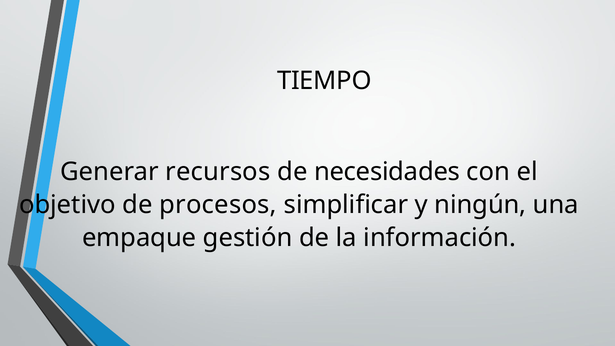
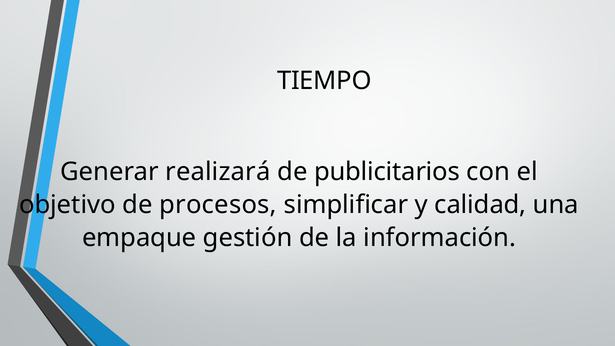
recursos: recursos -> realizará (218, 172)
necesidades: necesidades -> publicitarios (387, 172)
ningún: ningún -> calidad (480, 205)
